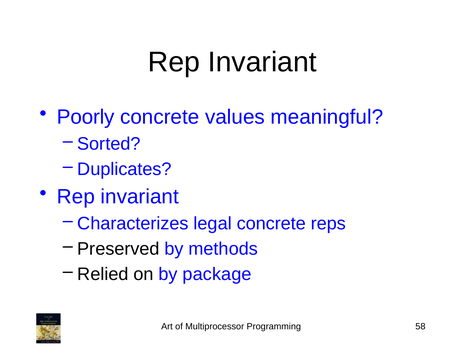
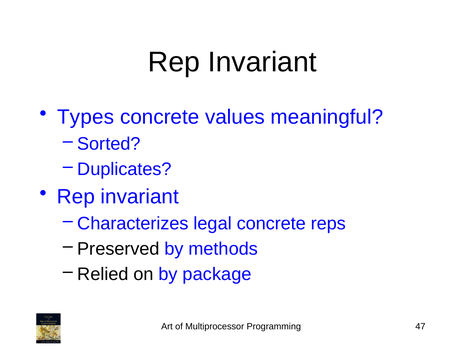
Poorly: Poorly -> Types (86, 117)
58: 58 -> 47 (420, 326)
